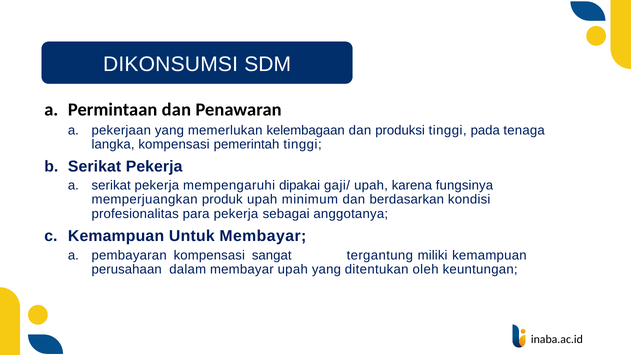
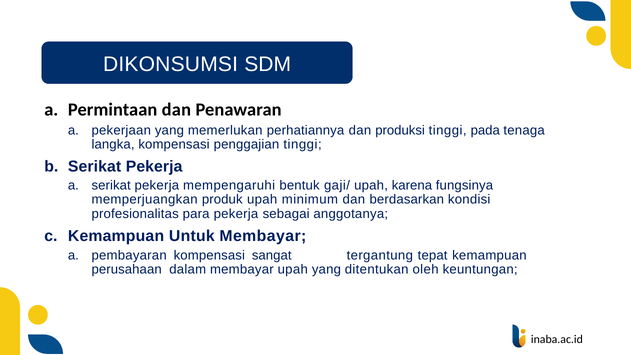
kelembagaan: kelembagaan -> perhatiannya (306, 131)
pemerintah: pemerintah -> penggajian (246, 144)
dipakai: dipakai -> bentuk (300, 185)
miliki: miliki -> tepat (433, 255)
